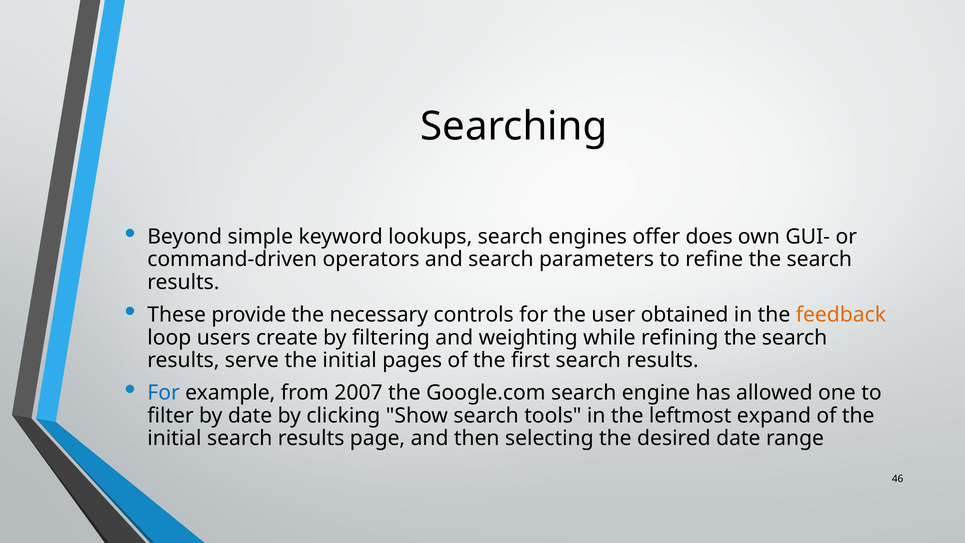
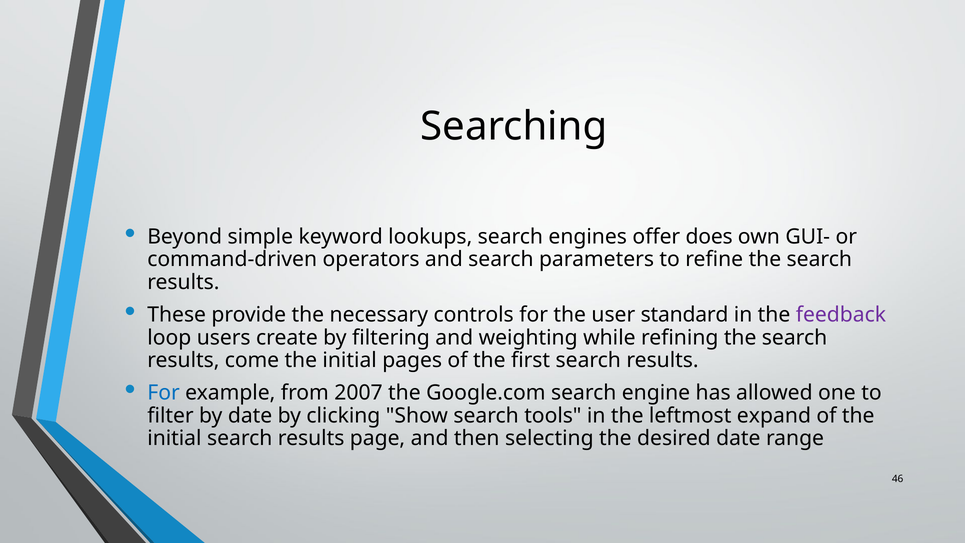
obtained: obtained -> standard (685, 315)
feedback colour: orange -> purple (841, 315)
serve: serve -> come (252, 360)
